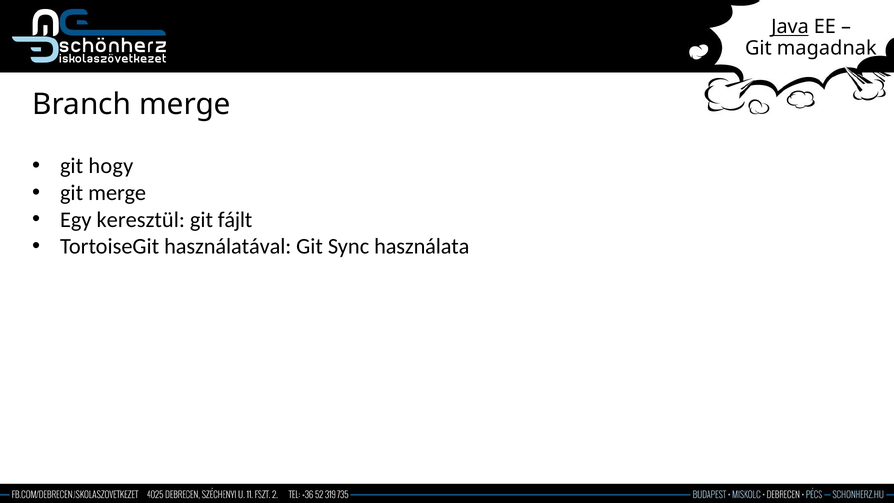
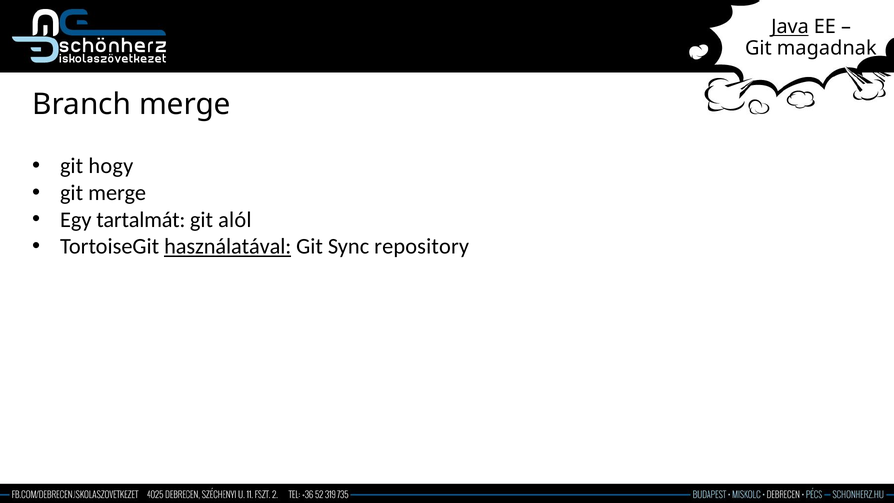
keresztül: keresztül -> tartalmát (141, 220)
fájlt: fájlt -> alól (235, 220)
használatával underline: none -> present (228, 247)
használata: használata -> repository (422, 247)
